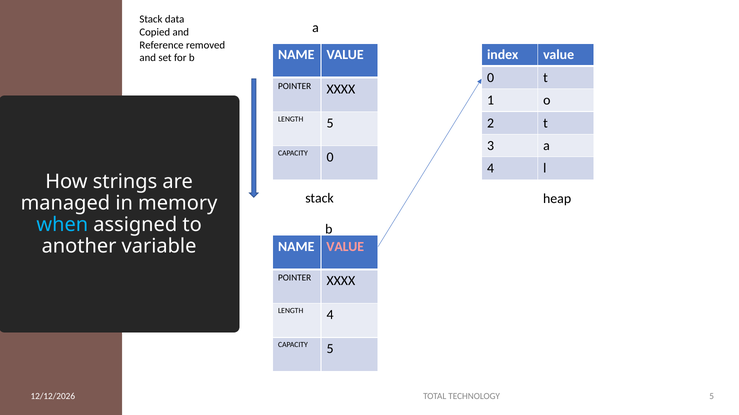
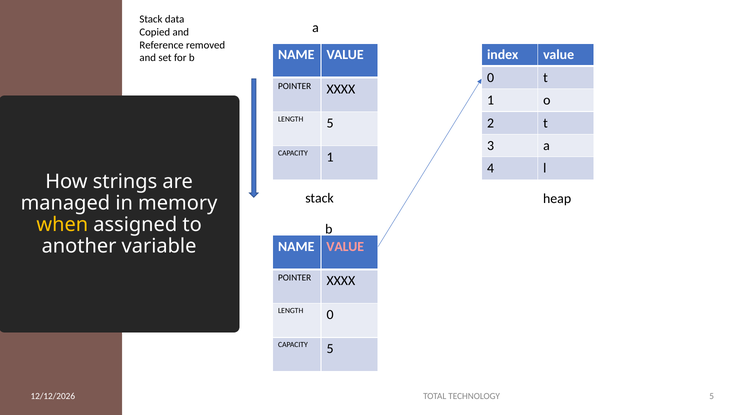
CAPACITY 0: 0 -> 1 (330, 157)
when colour: light blue -> yellow (62, 225)
LENGTH 4: 4 -> 0 (330, 315)
